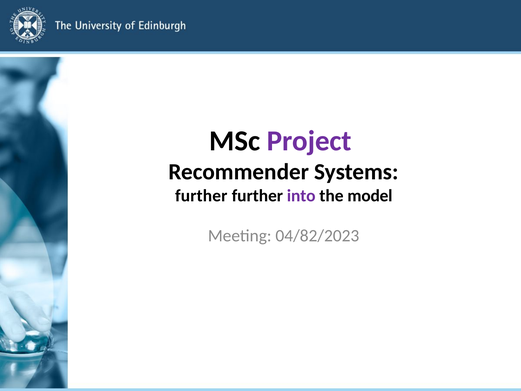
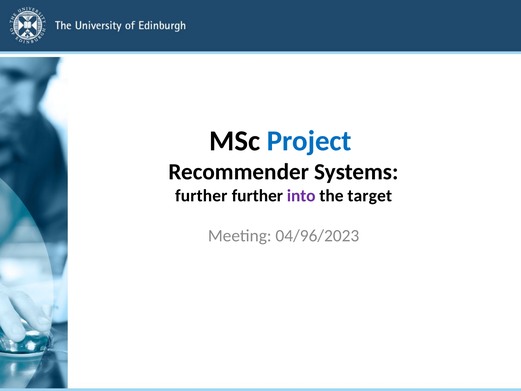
Project colour: purple -> blue (309, 141)
model: model -> target (370, 196)
04/82/2023: 04/82/2023 -> 04/96/2023 (317, 236)
